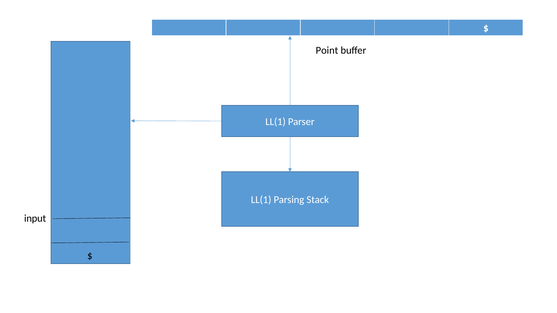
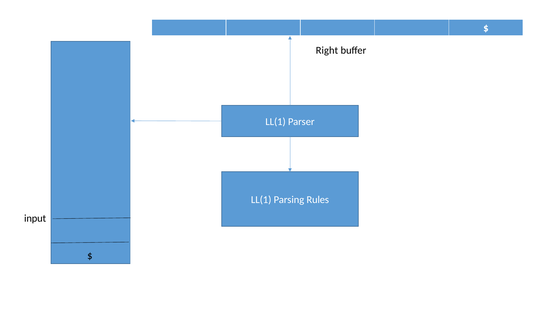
Point: Point -> Right (327, 50)
Stack: Stack -> Rules (318, 200)
